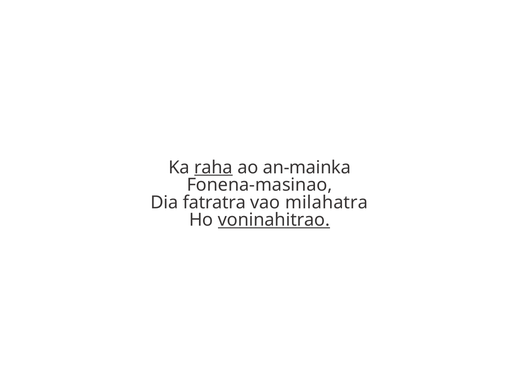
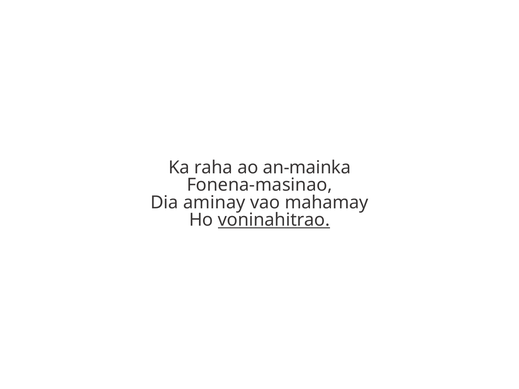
raha underline: present -> none (214, 168)
fatratra: fatratra -> aminay (214, 203)
milahatra: milahatra -> mahamay (327, 203)
